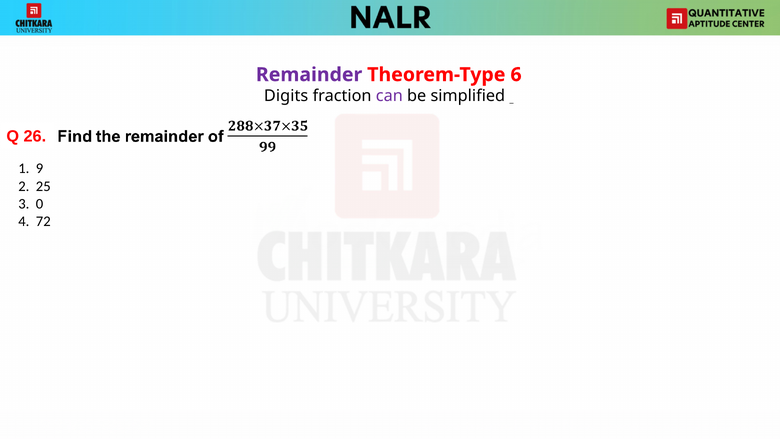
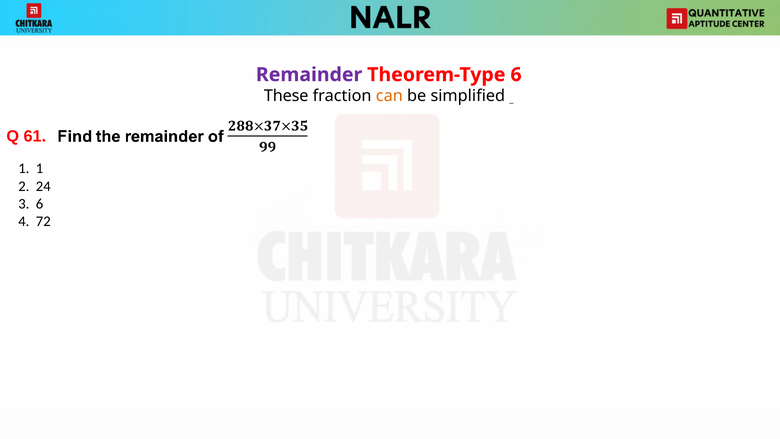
Digits: Digits -> These (286, 96)
can colour: purple -> orange (389, 96)
26: 26 -> 61 (35, 136)
1 9: 9 -> 1 (40, 169)
25: 25 -> 24 (43, 186)
3 0: 0 -> 6 (40, 204)
